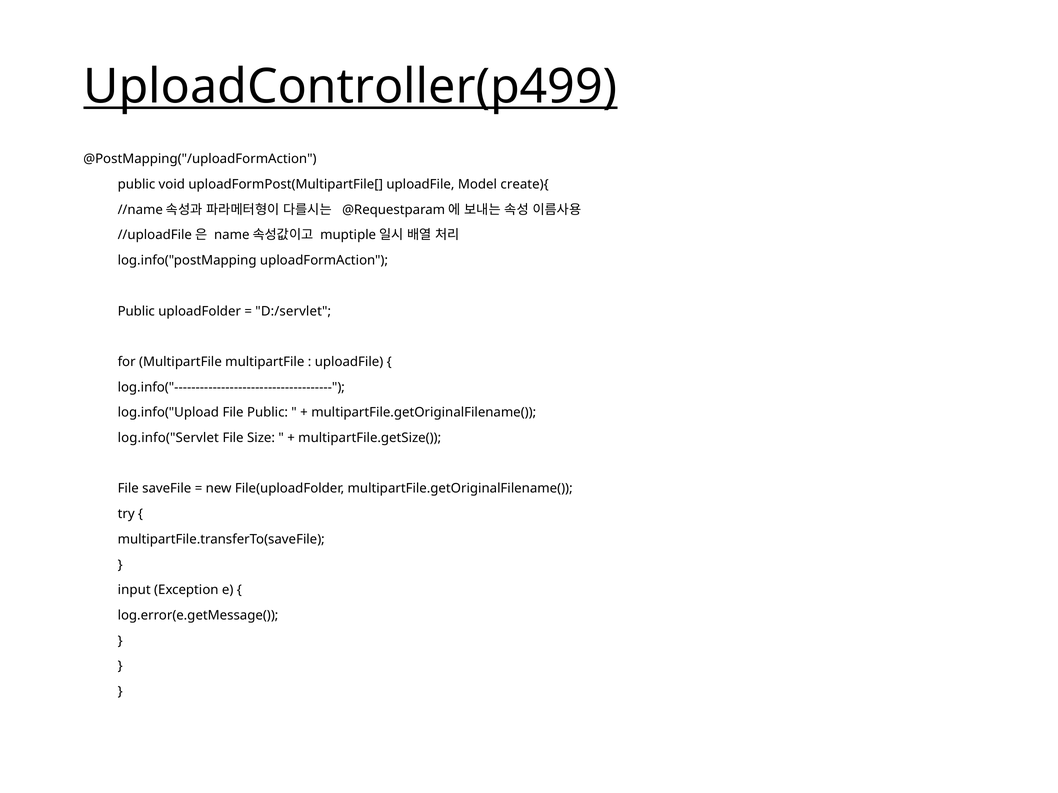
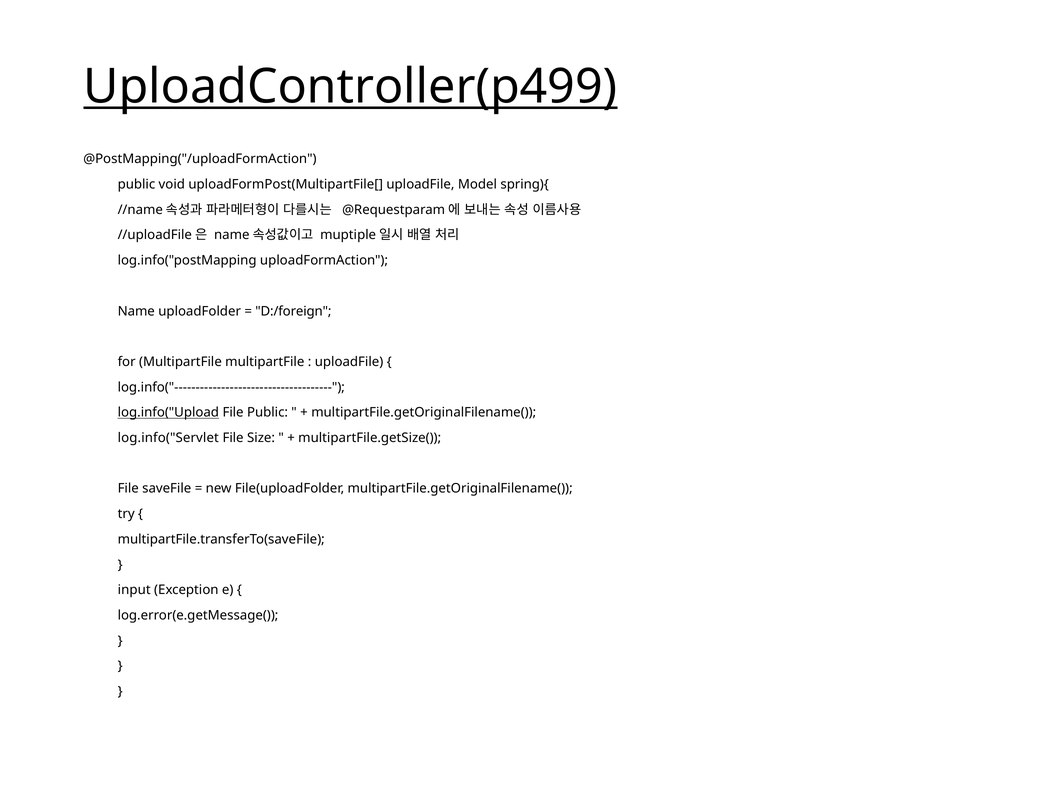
create){: create){ -> spring){ (525, 185)
Public: Public -> Name (136, 311)
D:/servlet: D:/servlet -> D:/foreign (293, 311)
log.info("Upload underline: none -> present (168, 413)
